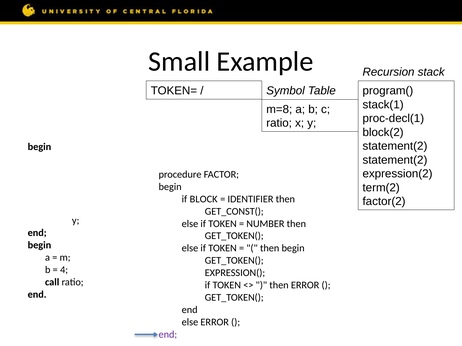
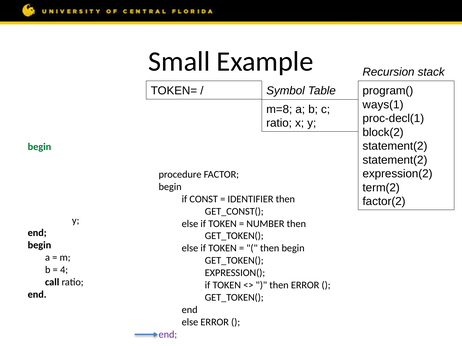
stack(1: stack(1 -> ways(1 (383, 105)
begin colour: black -> green (39, 147)
if BLOCK: BLOCK -> CONST (204, 199)
